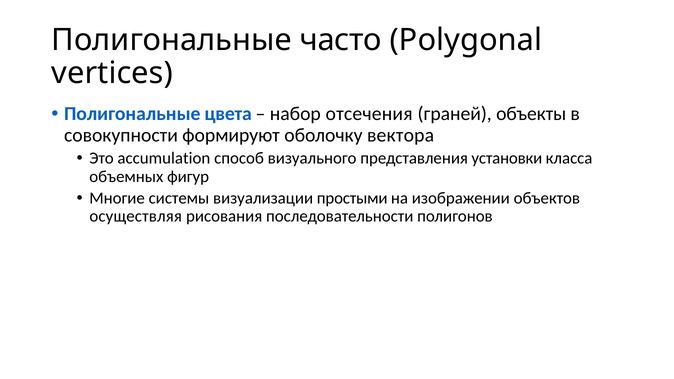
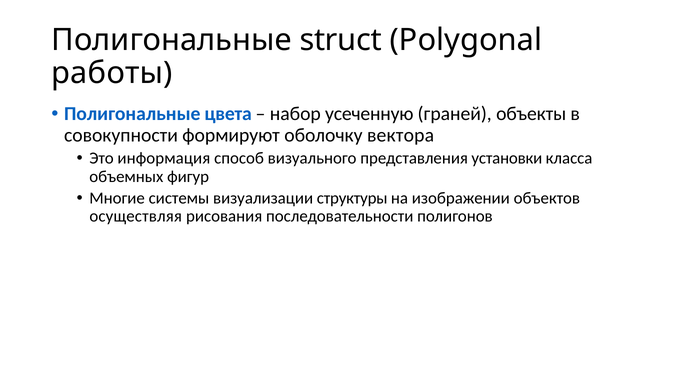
часто: часто -> struct (341, 40)
vertices: vertices -> работы (112, 73)
отсечения: отсечения -> усеченную (369, 114)
accumulation: accumulation -> информация (164, 158)
простыми: простыми -> структуры (352, 198)
